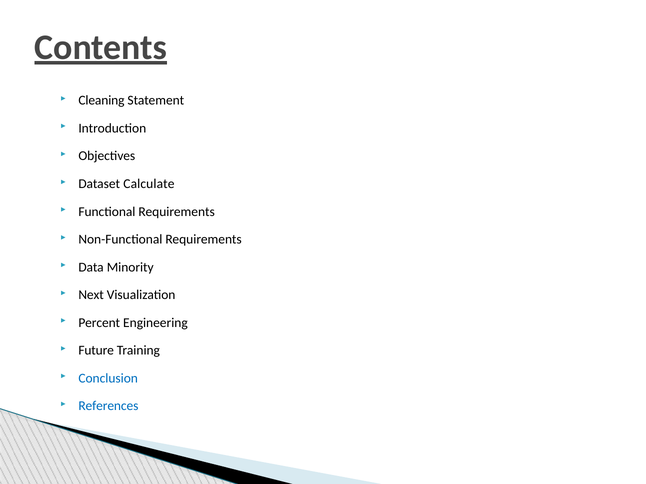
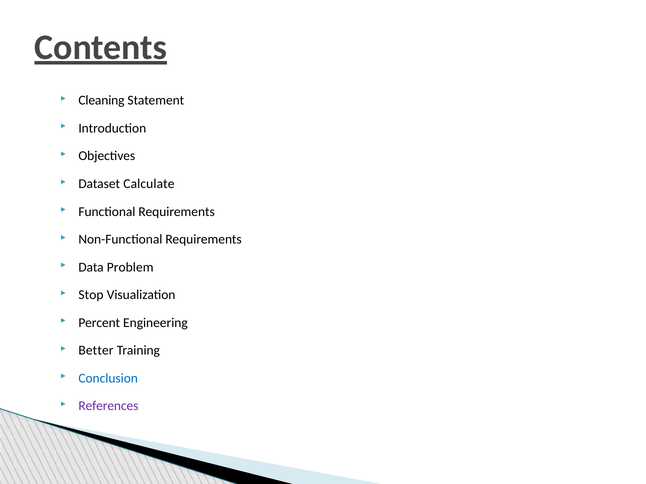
Minority: Minority -> Problem (130, 267)
Next: Next -> Stop (91, 295)
Future: Future -> Better (96, 351)
References colour: blue -> purple (108, 406)
